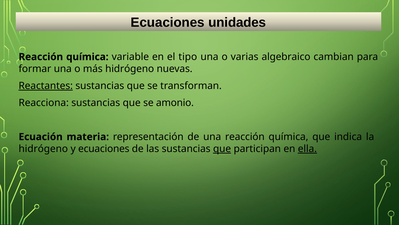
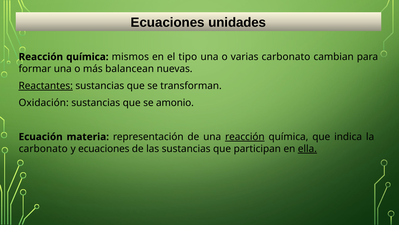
variable: variable -> mismos (130, 57)
varias algebraico: algebraico -> carbonato (286, 57)
más hidrógeno: hidrógeno -> balancean (130, 69)
Reacciona: Reacciona -> Oxidación (44, 103)
reacción underline: none -> present (245, 137)
hidrógeno: hidrógeno -> carbonato (43, 148)
que underline: present -> none (222, 148)
